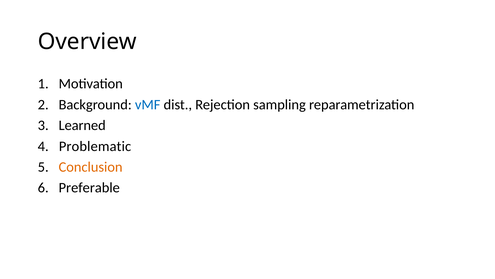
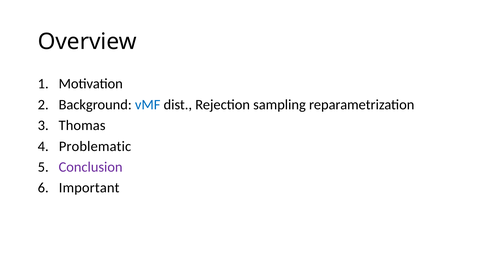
Learned: Learned -> Thomas (82, 125)
Conclusion colour: orange -> purple (91, 167)
Preferable: Preferable -> Important (89, 187)
